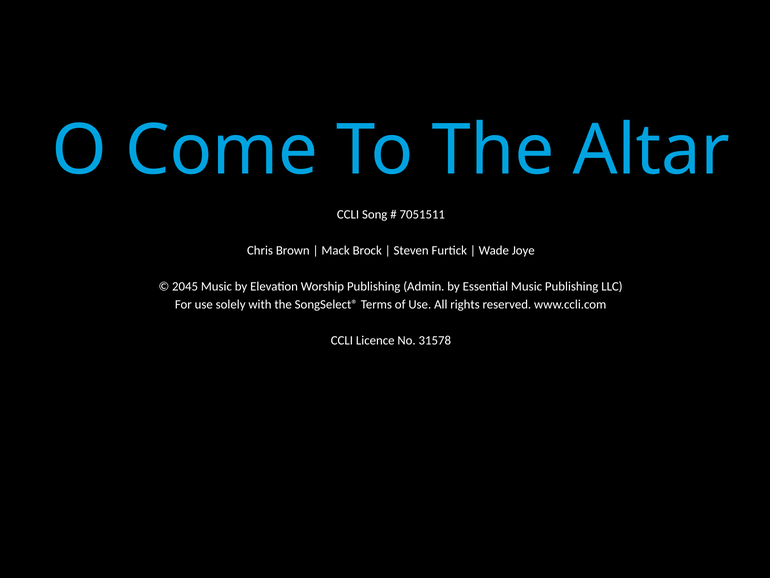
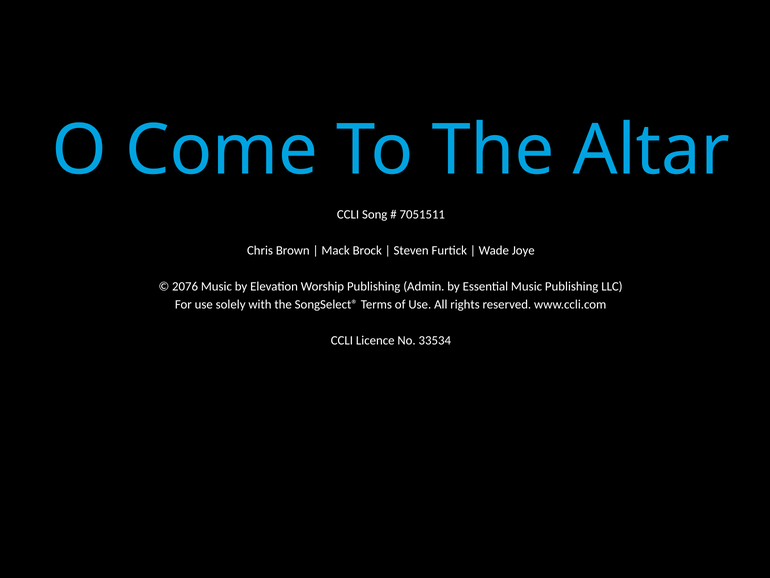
2045: 2045 -> 2076 (185, 286)
31578: 31578 -> 33534 (435, 340)
